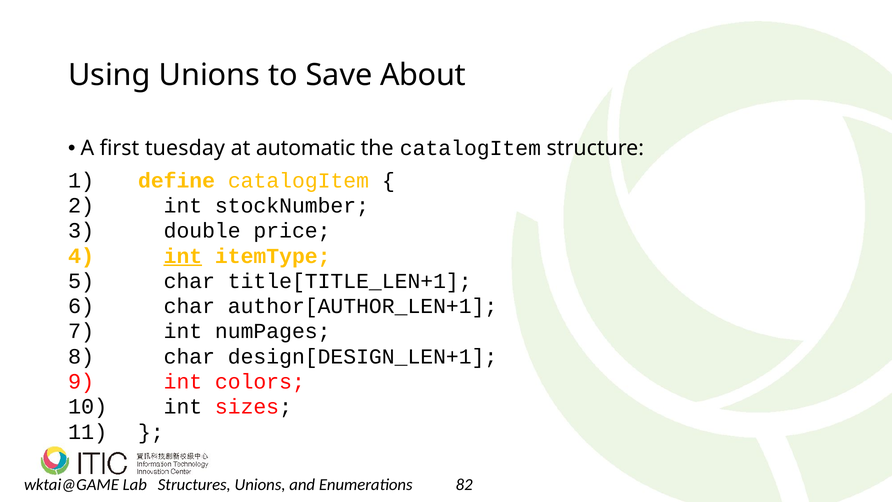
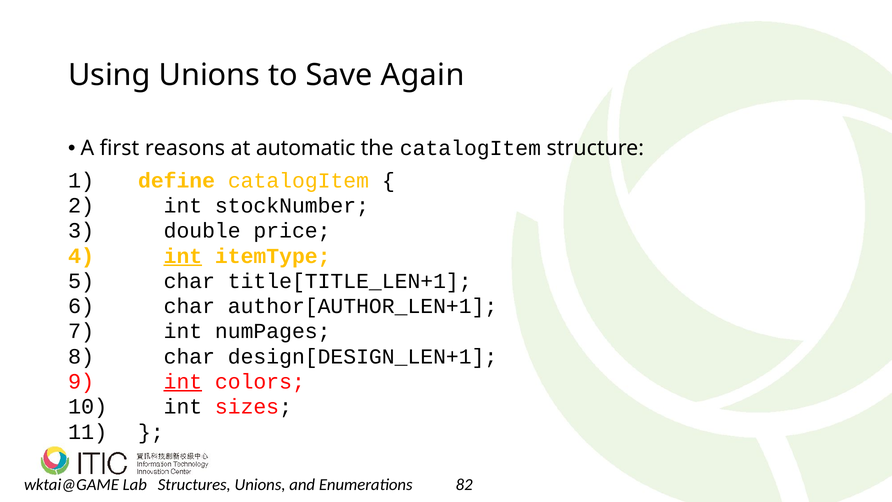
About: About -> Again (423, 75)
tuesday: tuesday -> reasons (185, 148)
int underline: none -> present (183, 381)
